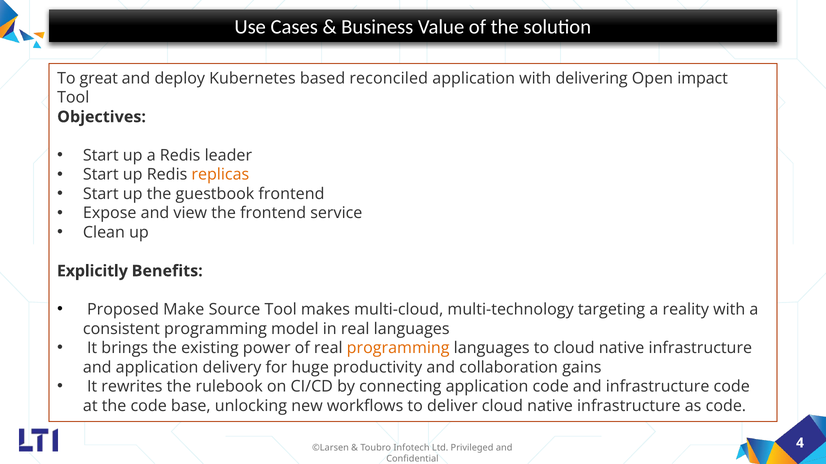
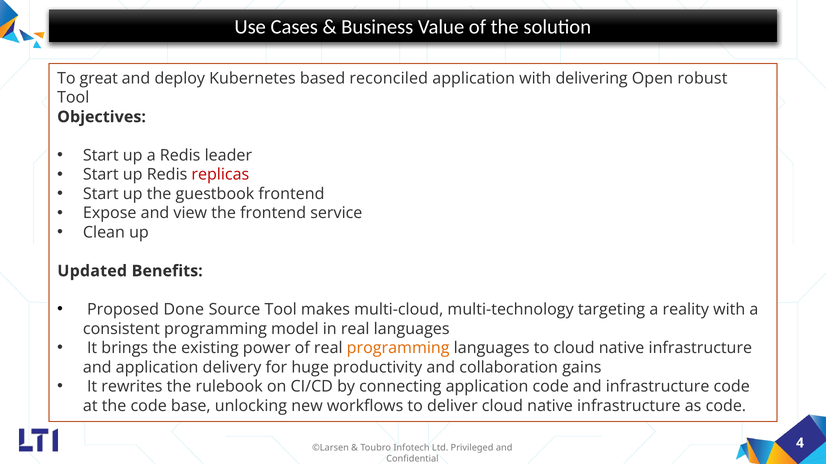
impact: impact -> robust (702, 79)
replicas colour: orange -> red (220, 175)
Explicitly: Explicitly -> Updated (92, 271)
Make: Make -> Done (184, 310)
